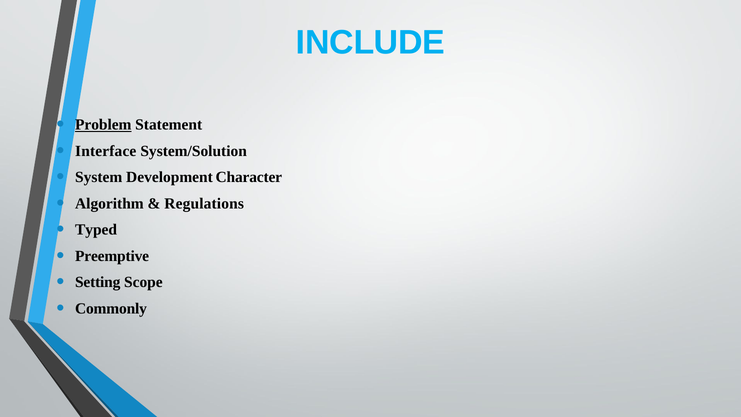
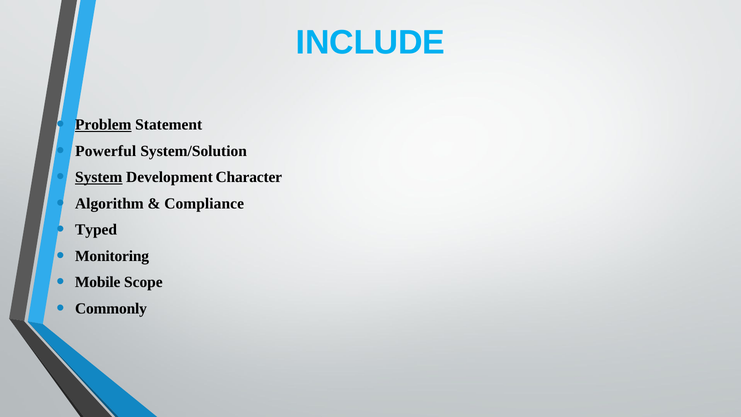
Interface: Interface -> Powerful (106, 151)
System underline: none -> present (99, 177)
Regulations: Regulations -> Compliance (204, 203)
Preemptive: Preemptive -> Monitoring (112, 256)
Setting: Setting -> Mobile (98, 282)
